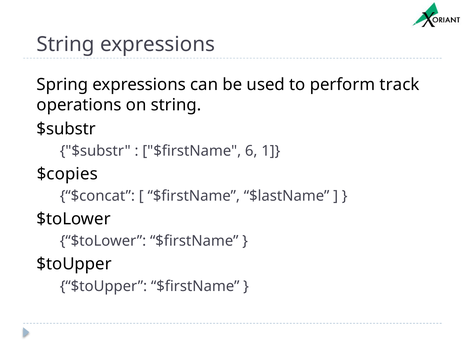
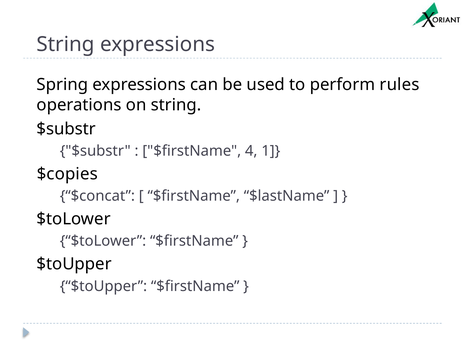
track: track -> rules (400, 85)
6: 6 -> 4 (251, 151)
